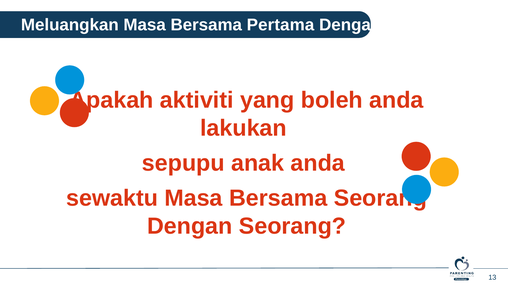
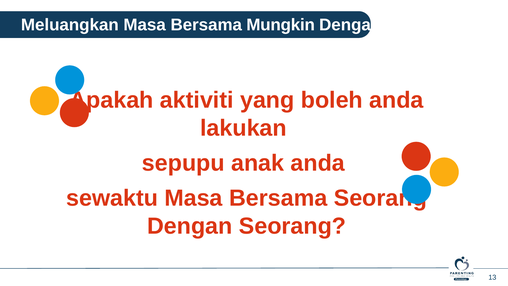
Pertama: Pertama -> Mungkin (281, 25)
